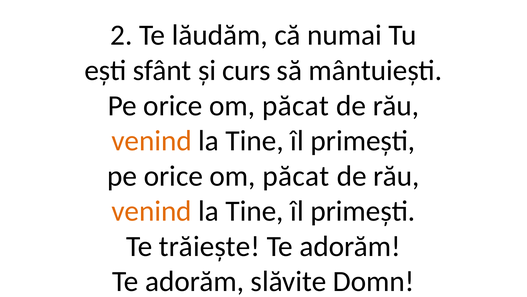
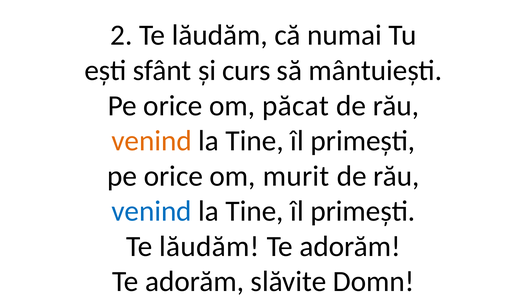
păcat: păcat -> murit (296, 176)
venind colour: orange -> blue (152, 211)
trăiește: trăiește -> lăudăm (209, 246)
